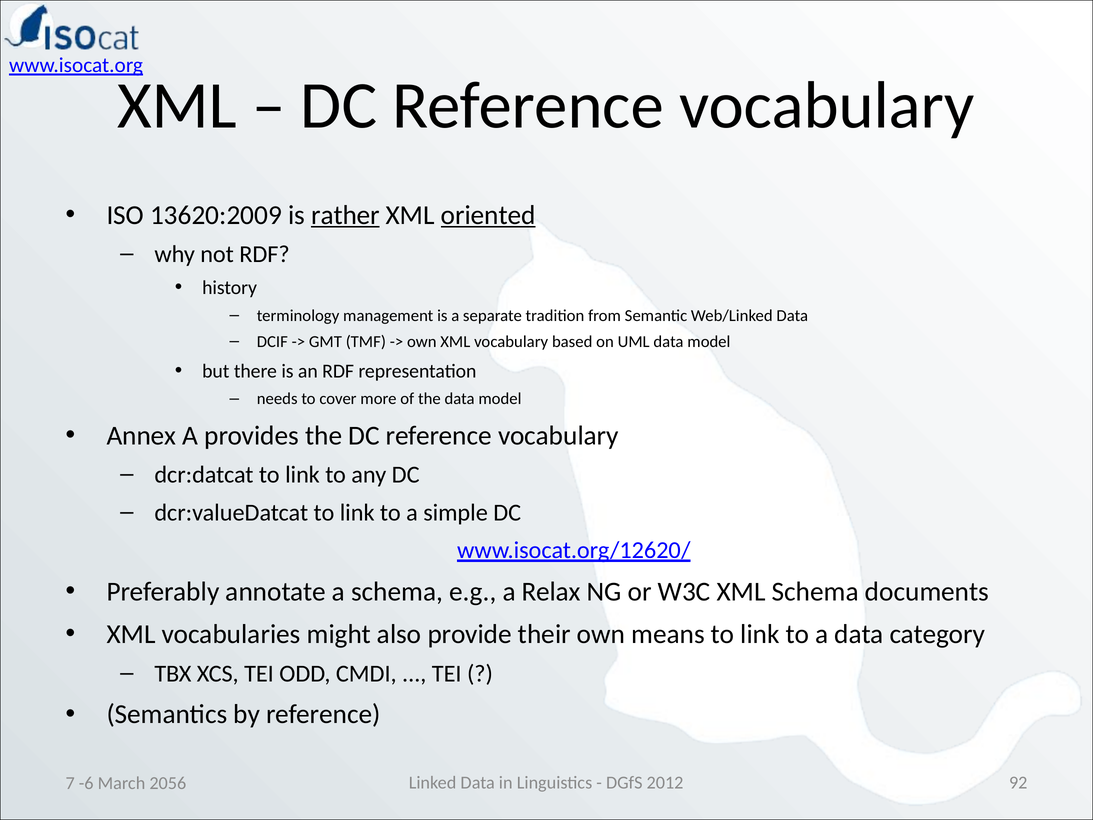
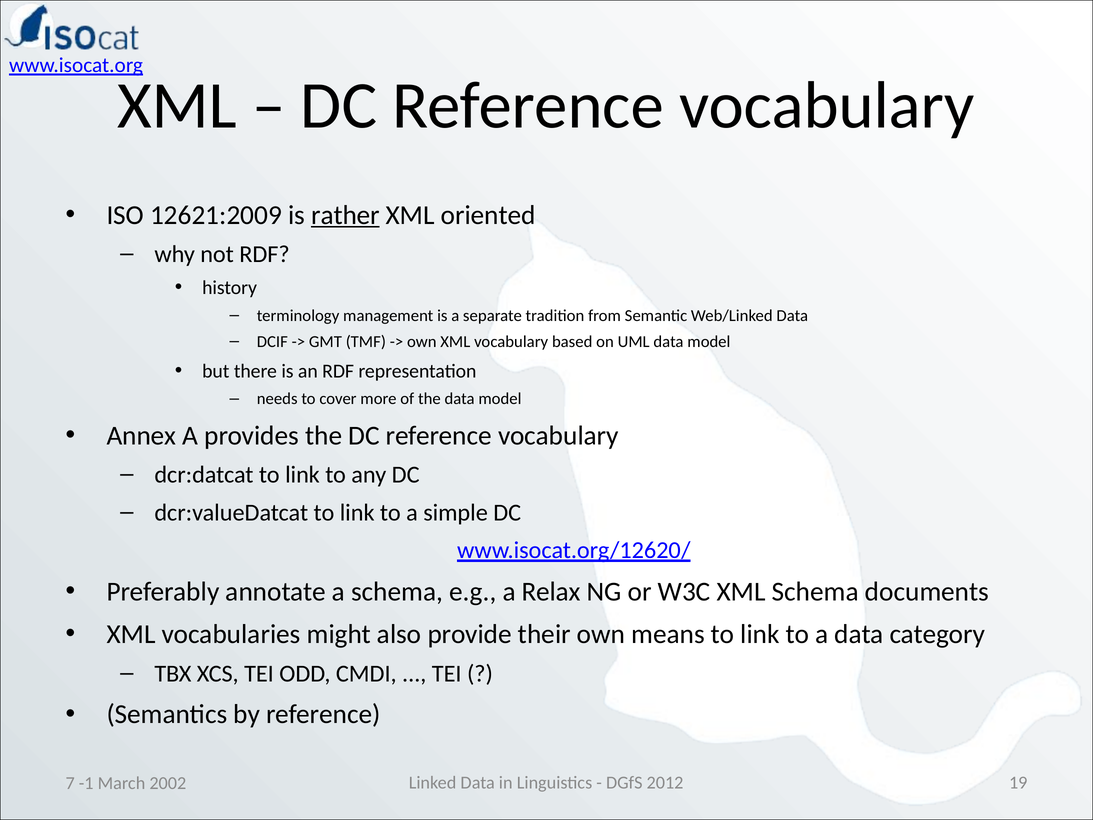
13620:2009: 13620:2009 -> 12621:2009 (216, 215)
oriented underline: present -> none (488, 215)
92: 92 -> 19 (1018, 783)
-6: -6 -> -1 (86, 783)
2056: 2056 -> 2002 (168, 783)
